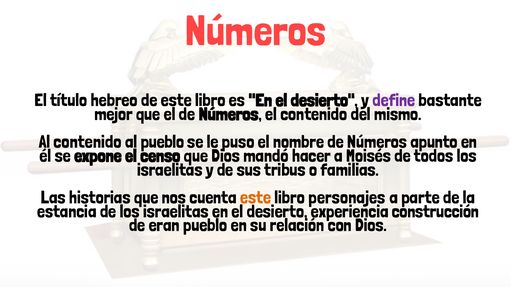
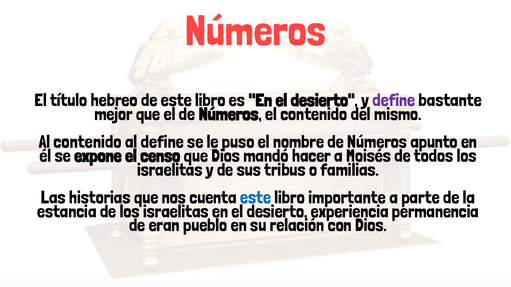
al pueblo: pueblo -> define (162, 142)
este colour: orange -> blue (256, 198)
personajes: personajes -> importante (347, 198)
construcción: construcción -> permanencia (435, 212)
